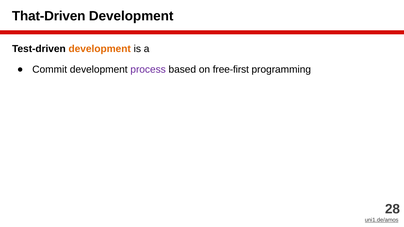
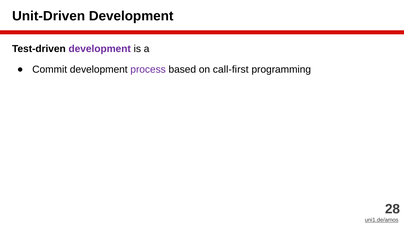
That-Driven: That-Driven -> Unit-Driven (49, 16)
development colour: orange -> purple (100, 49)
free-first: free-first -> call-first (231, 70)
